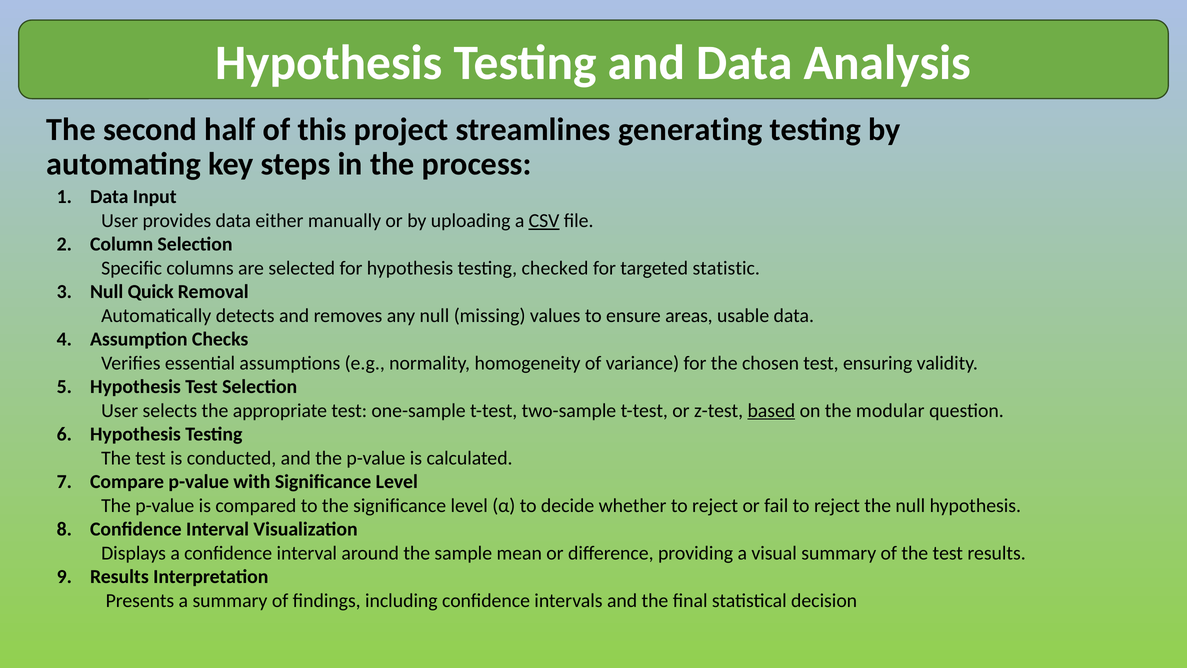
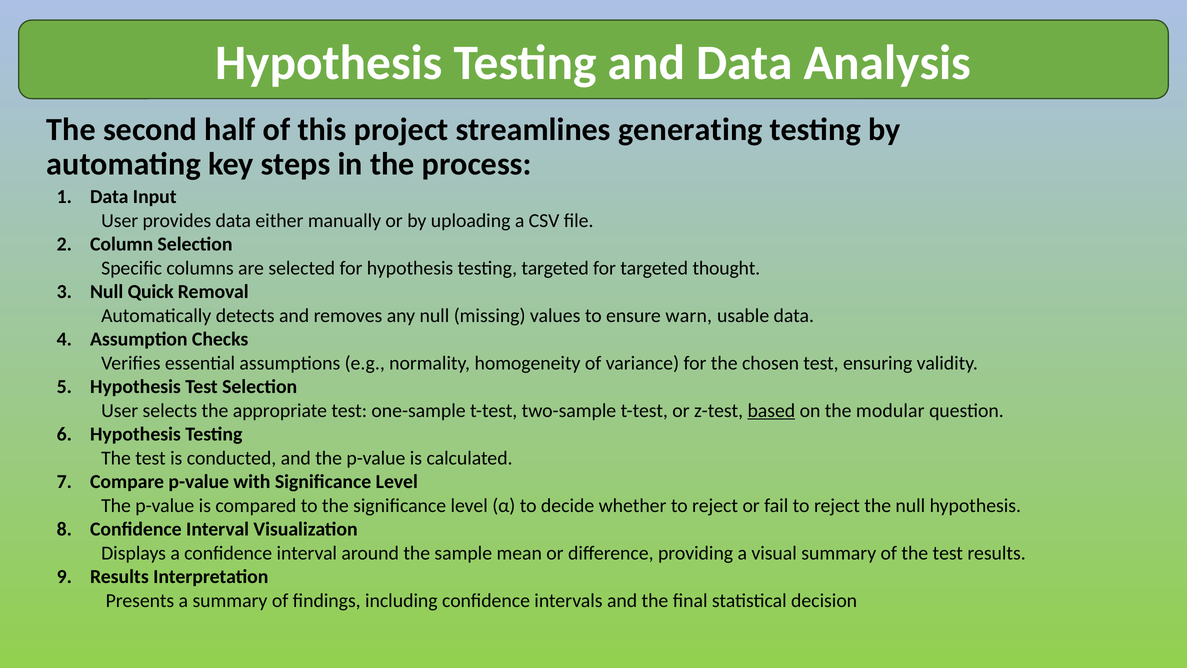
CSV underline: present -> none (544, 221)
testing checked: checked -> targeted (555, 268)
statistic: statistic -> thought (726, 268)
areas: areas -> warn (689, 316)
